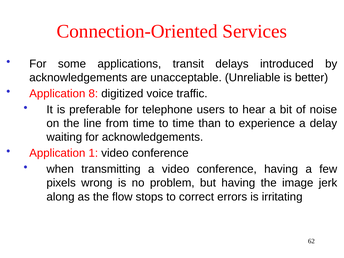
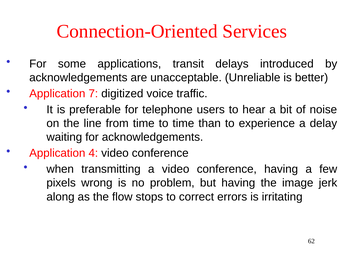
8: 8 -> 7 (93, 94)
1: 1 -> 4 (93, 153)
